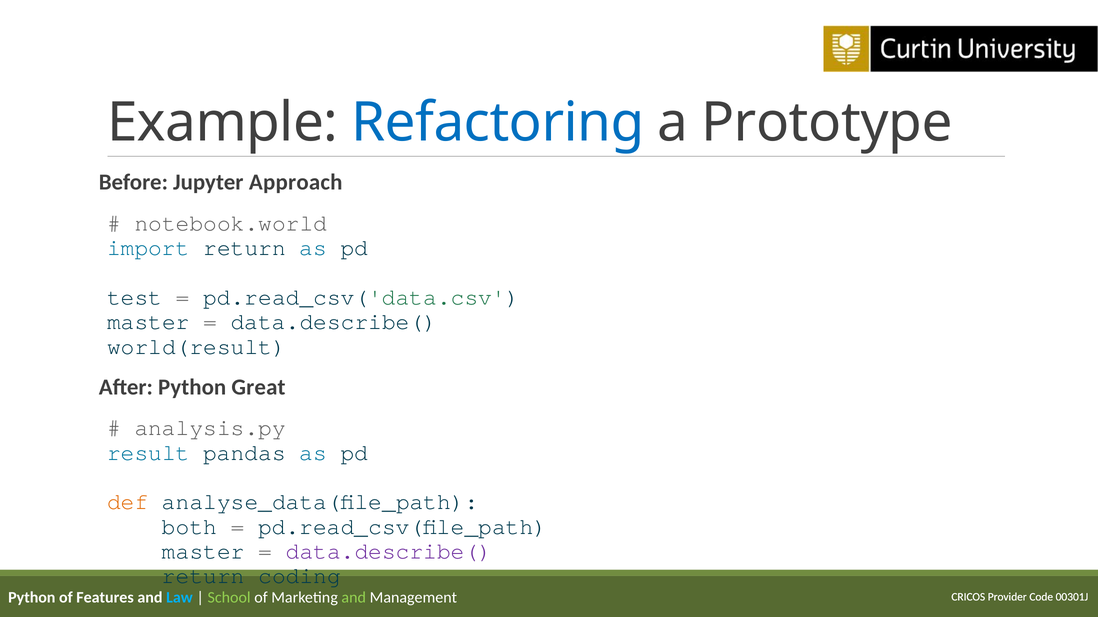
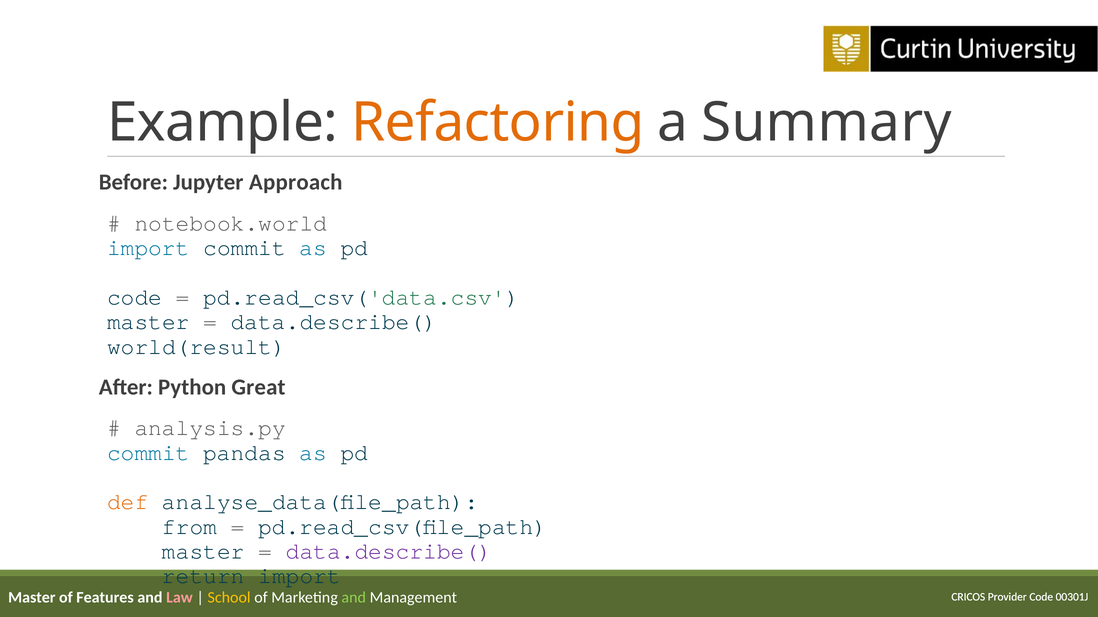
Refactoring colour: blue -> orange (498, 123)
Prototype: Prototype -> Summary (826, 123)
import return: return -> commit (245, 248)
test: test -> code (135, 297)
result: result -> commit (148, 453)
both: both -> from (190, 527)
return coding: coding -> import (300, 576)
Python: Python -> Master (32, 598)
Law colour: light blue -> pink (179, 598)
School colour: light green -> yellow (229, 598)
